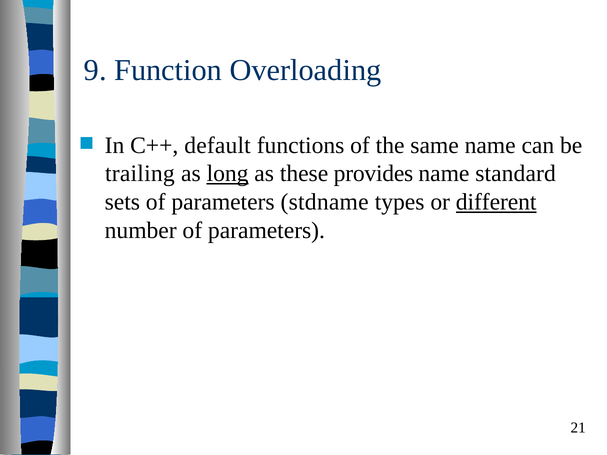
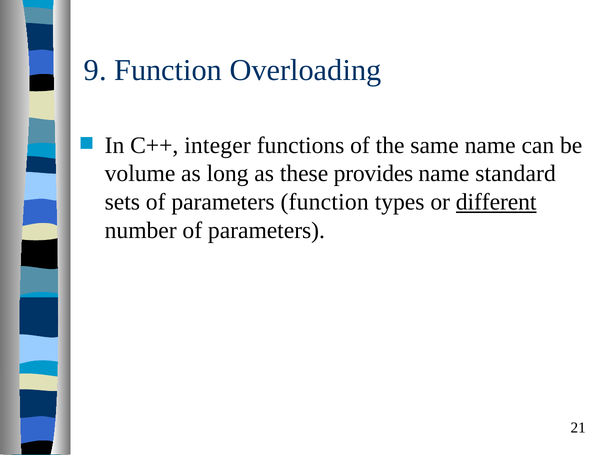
default: default -> integer (218, 145)
trailing: trailing -> volume (140, 174)
long underline: present -> none (228, 174)
parameters stdname: stdname -> function (325, 202)
